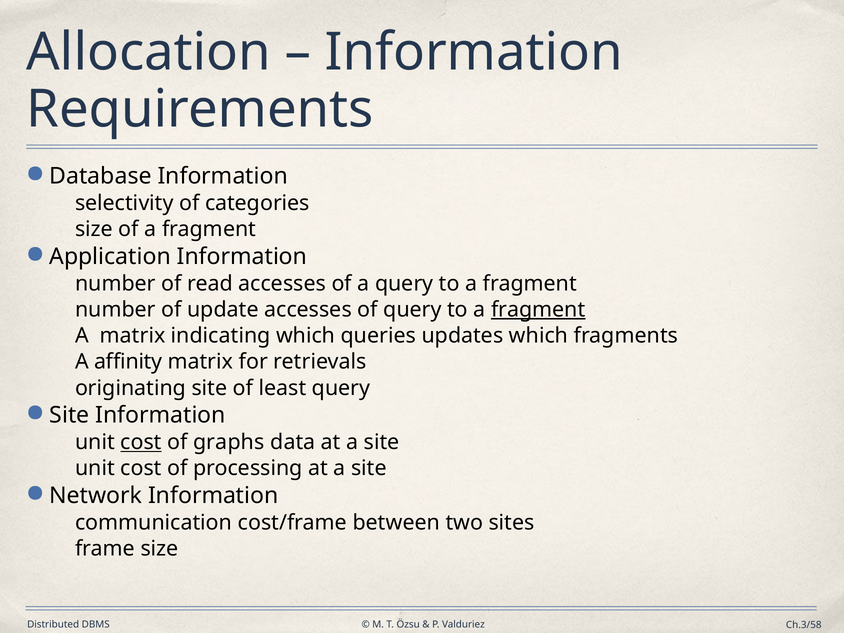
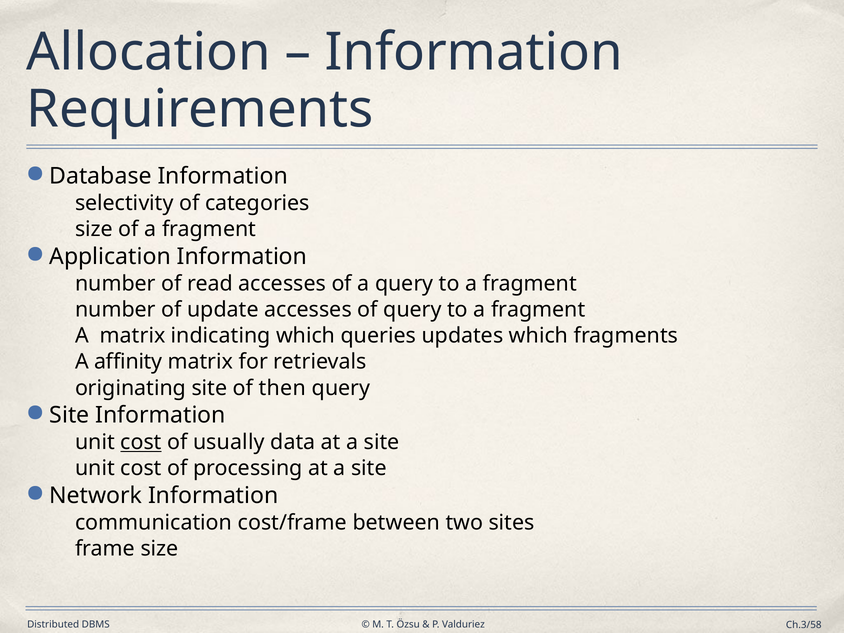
fragment underline: present -> none (538, 310)
least: least -> then (282, 388)
graphs: graphs -> usually (229, 442)
